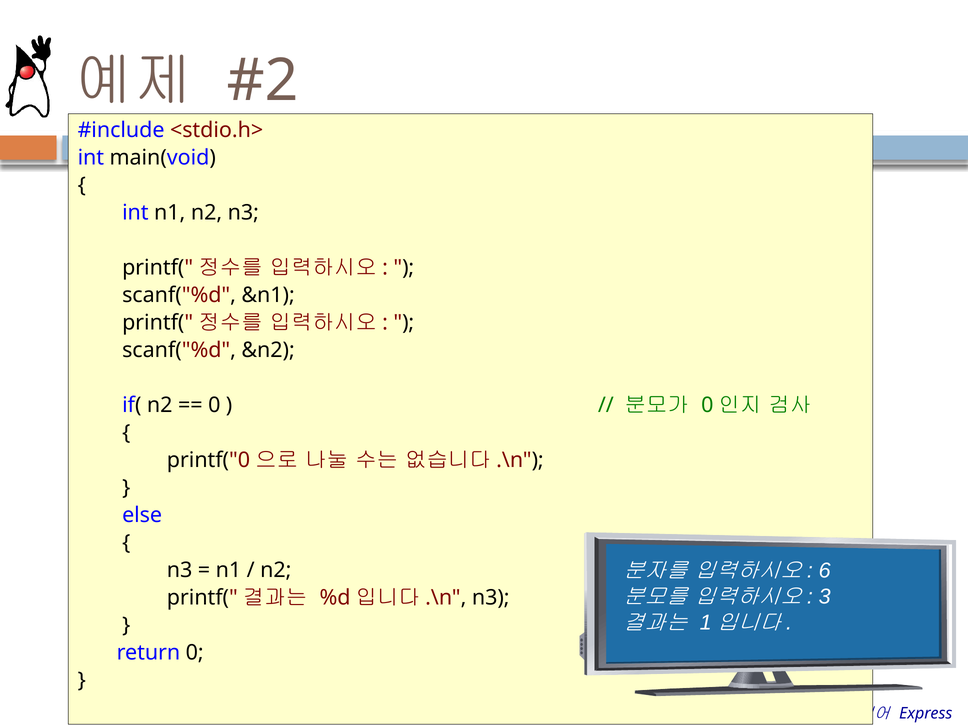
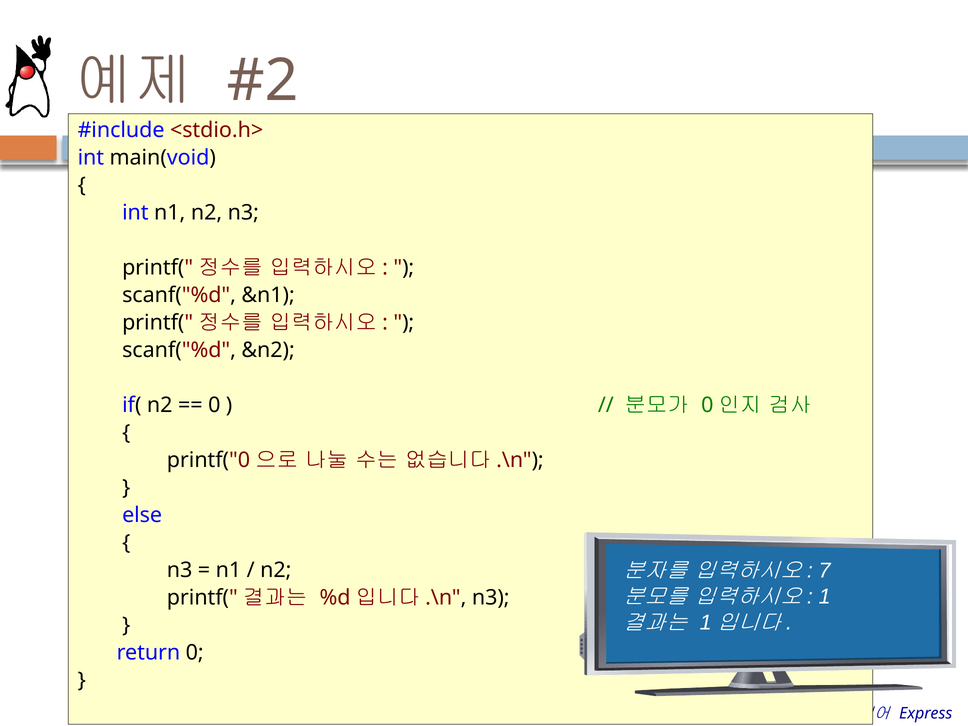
6: 6 -> 7 (825, 571)
3: 3 -> 1 (825, 597)
